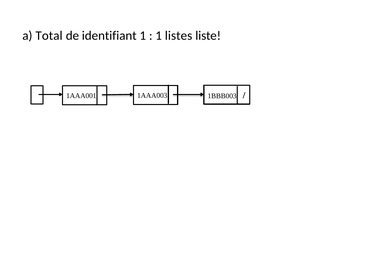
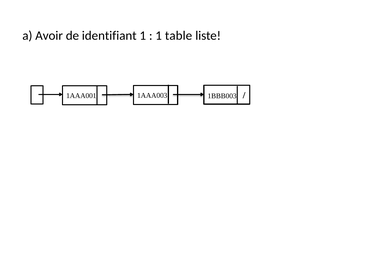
Total: Total -> Avoir (49, 36)
listes: listes -> table (179, 36)
